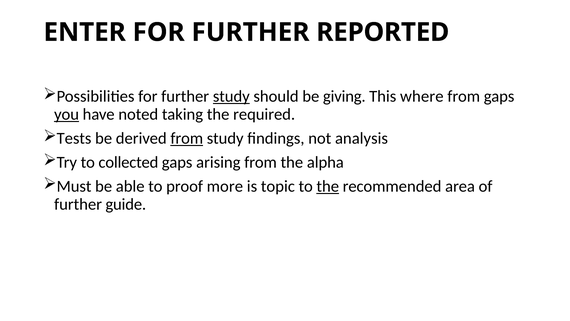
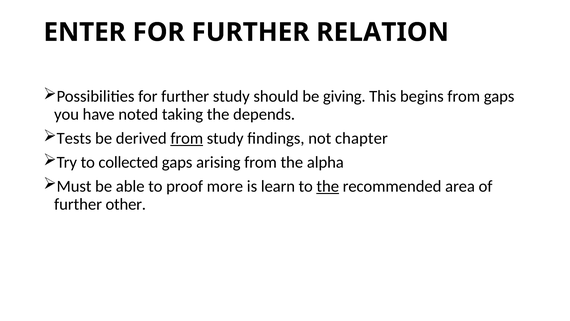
REPORTED: REPORTED -> RELATION (383, 32)
study underline: present -> none (231, 96)
where: where -> begins (422, 96)
you underline: present -> none (67, 114)
required: required -> depends (264, 114)
analysis: analysis -> chapter (361, 138)
topic: topic -> learn (278, 186)
guide: guide -> other (126, 204)
